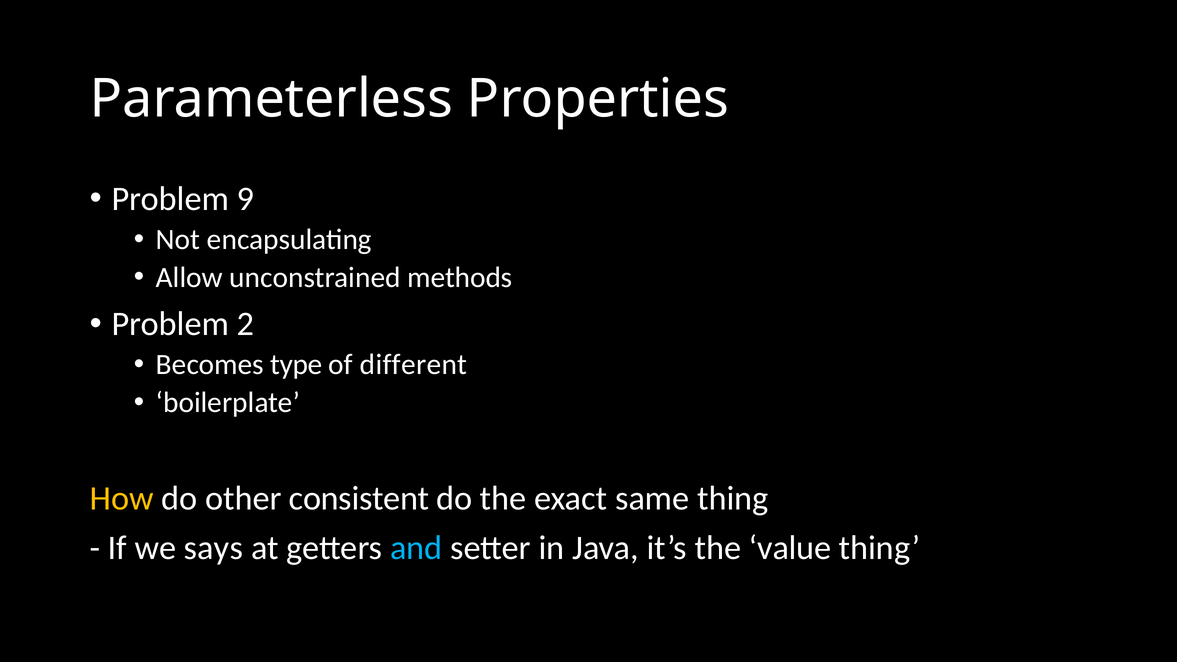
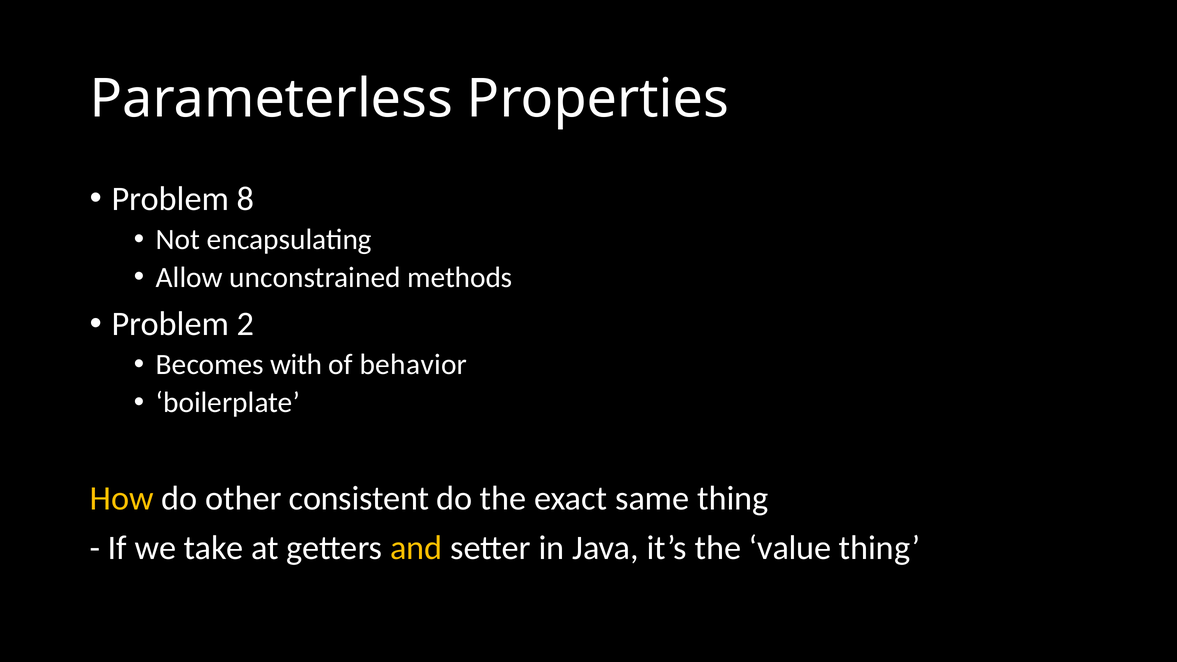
9: 9 -> 8 (246, 199)
type: type -> with (296, 365)
different: different -> behavior (413, 365)
says: says -> take (214, 548)
and colour: light blue -> yellow (416, 548)
